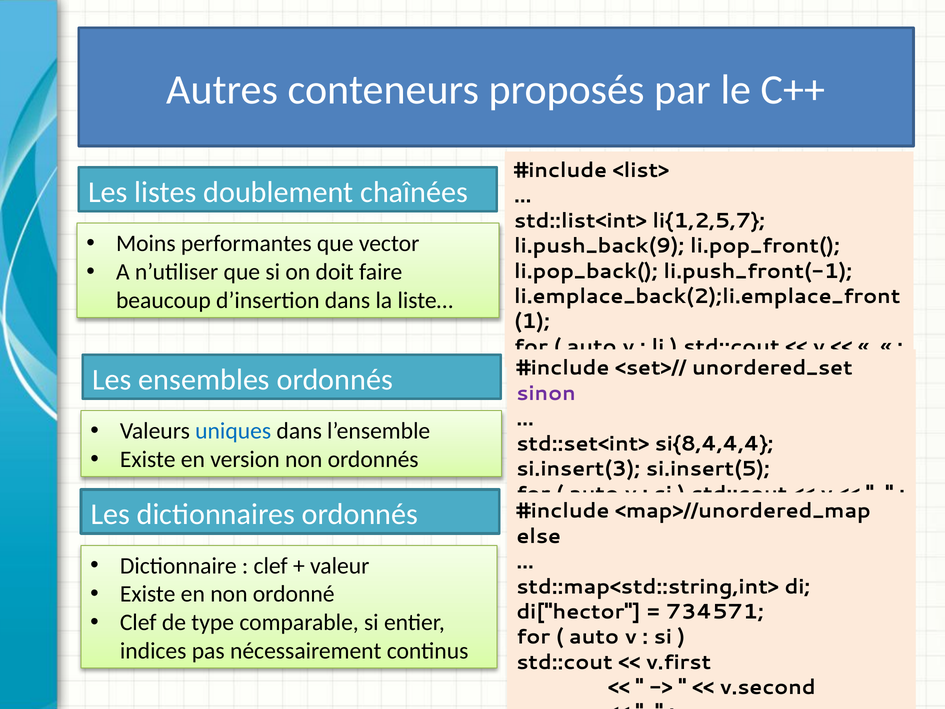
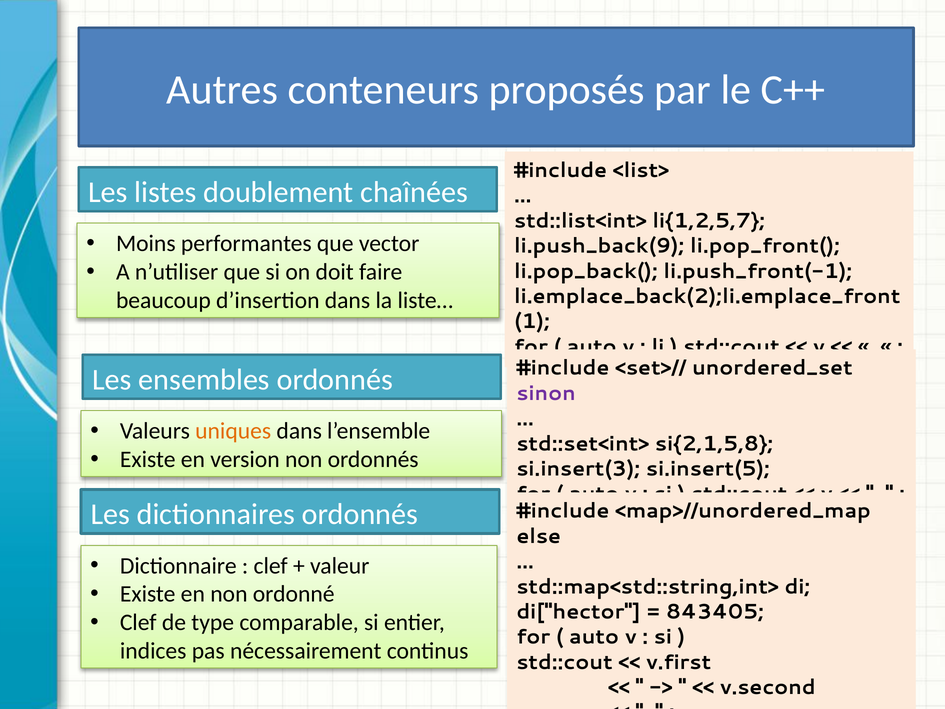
uniques colour: blue -> orange (233, 431)
si{8,4,4,4: si{8,4,4,4 -> si{2,1,5,8 (714, 443)
734571: 734571 -> 843405 (715, 612)
